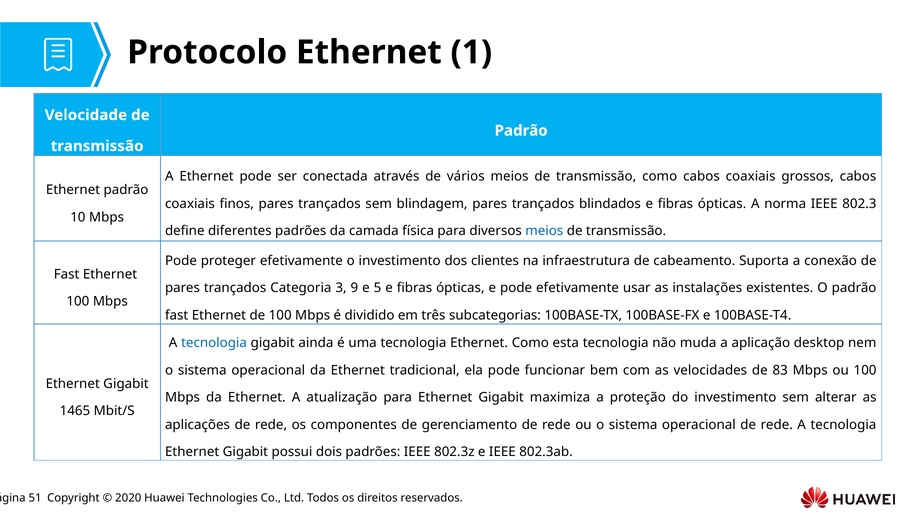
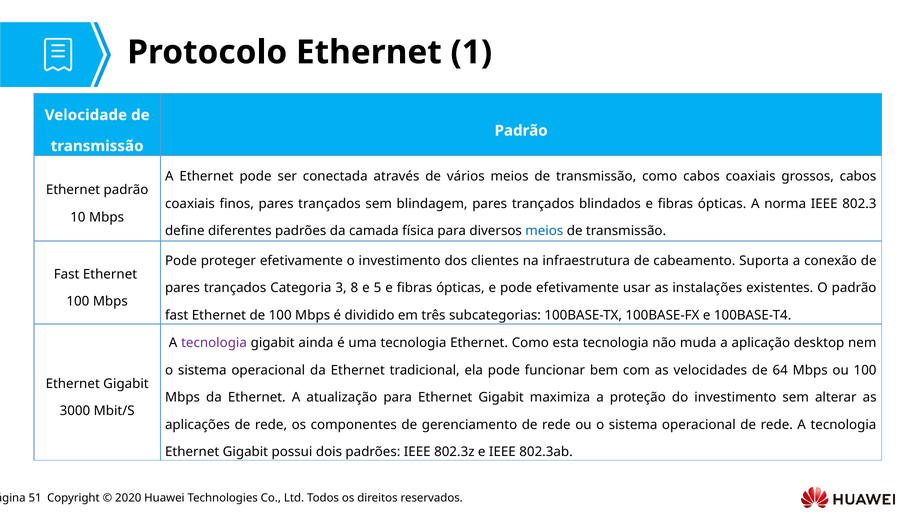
9: 9 -> 8 (354, 288)
tecnologia colour: blue -> purple (214, 343)
83: 83 -> 64 (780, 371)
1465: 1465 -> 3000 (75, 412)
